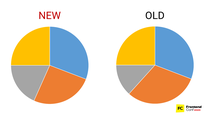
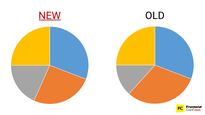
NEW underline: none -> present (50, 16)
